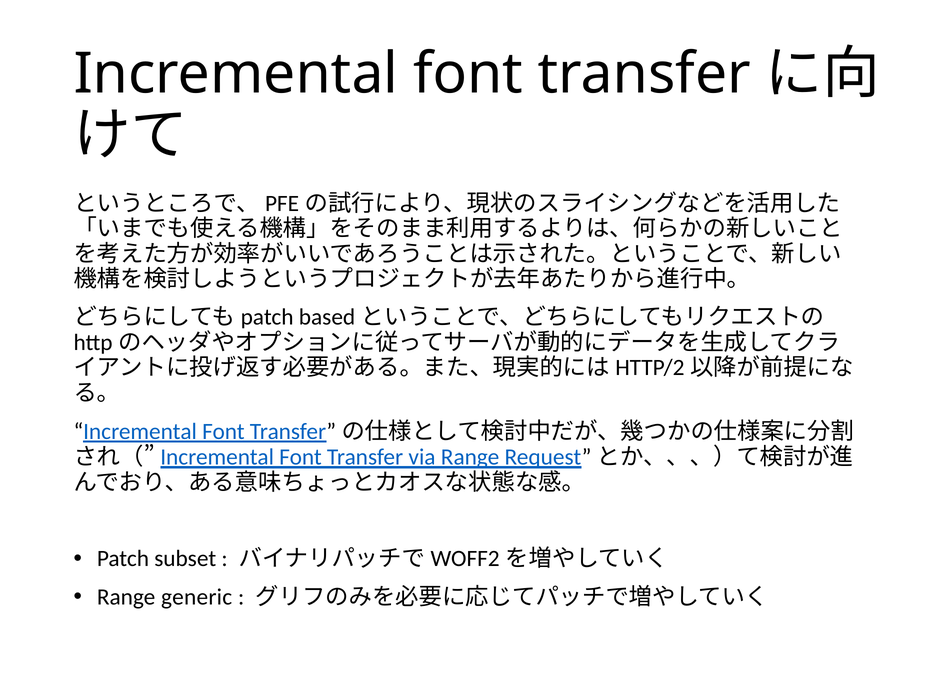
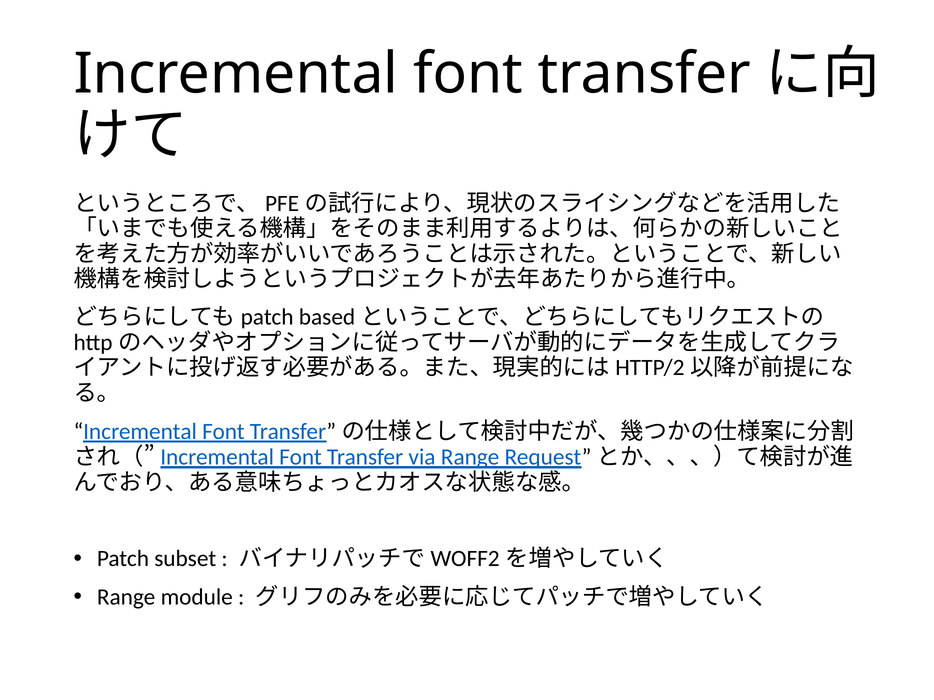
generic: generic -> module (197, 597)
